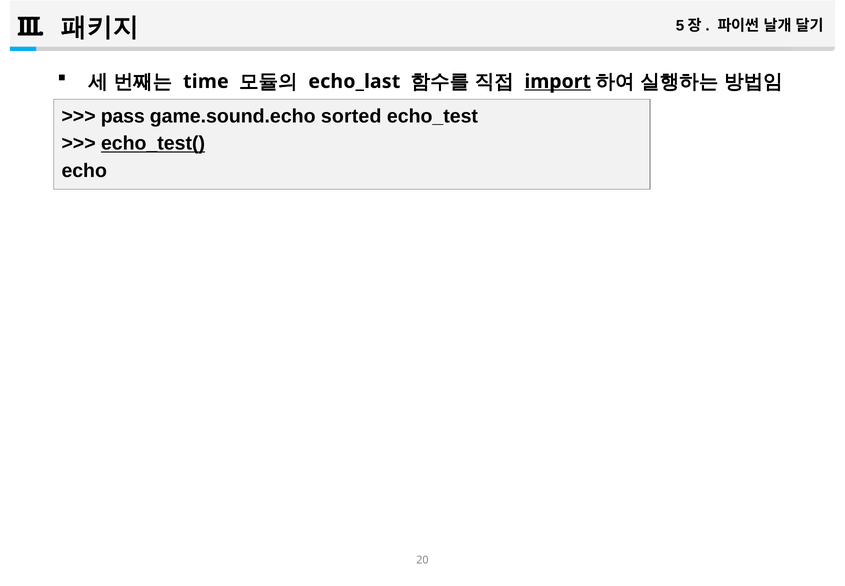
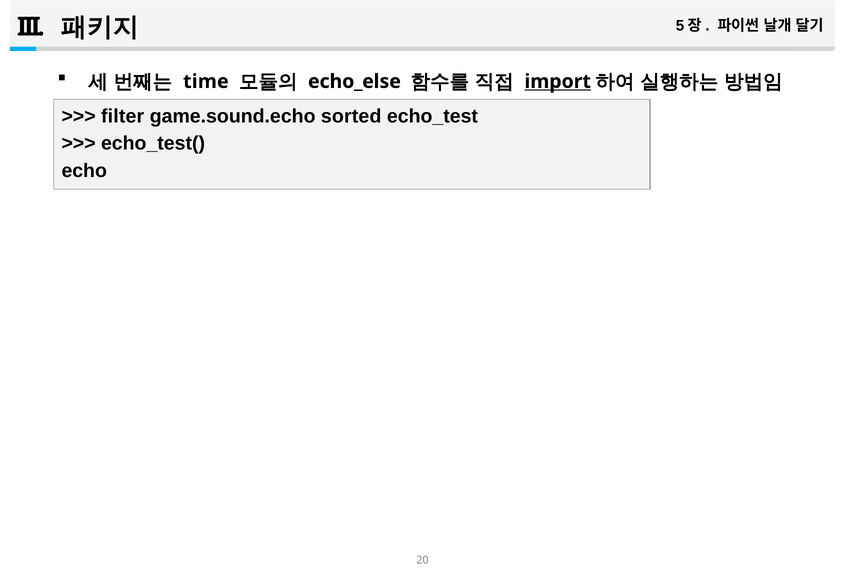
echo_last: echo_last -> echo_else (354, 81)
pass: pass -> filter (123, 116)
echo_test( underline: present -> none (153, 143)
